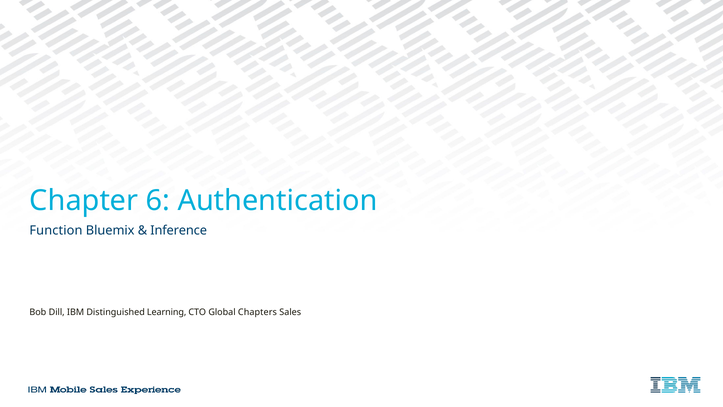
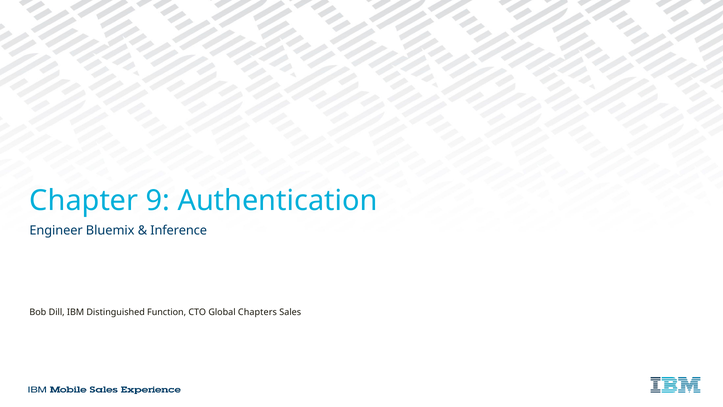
6: 6 -> 9 (158, 200)
Function: Function -> Engineer (56, 230)
Learning: Learning -> Function (167, 312)
